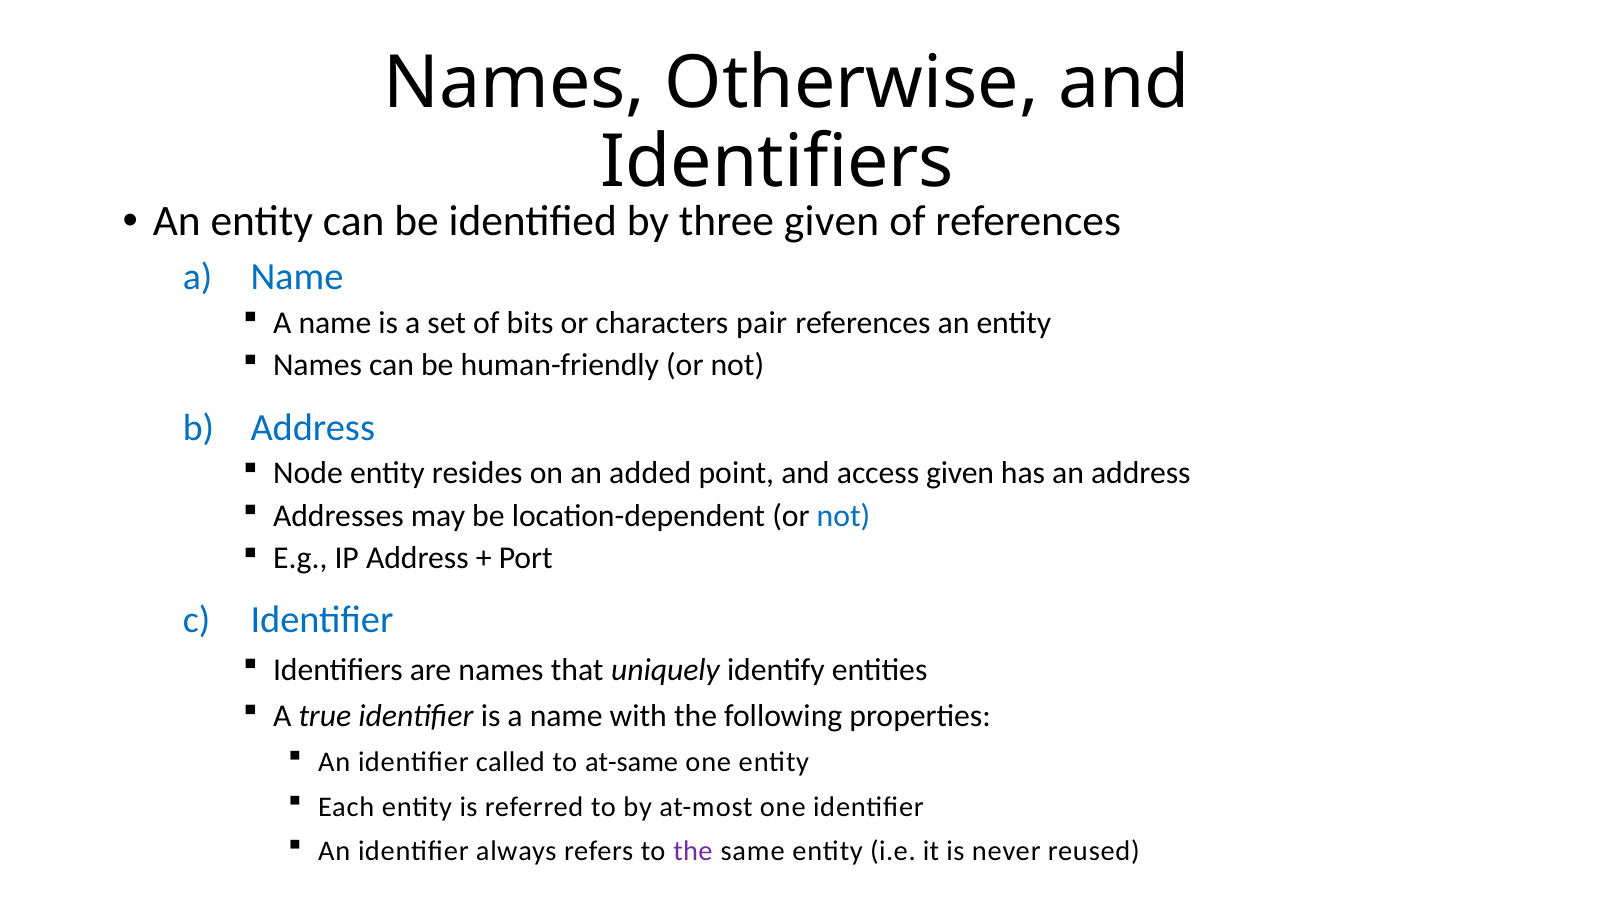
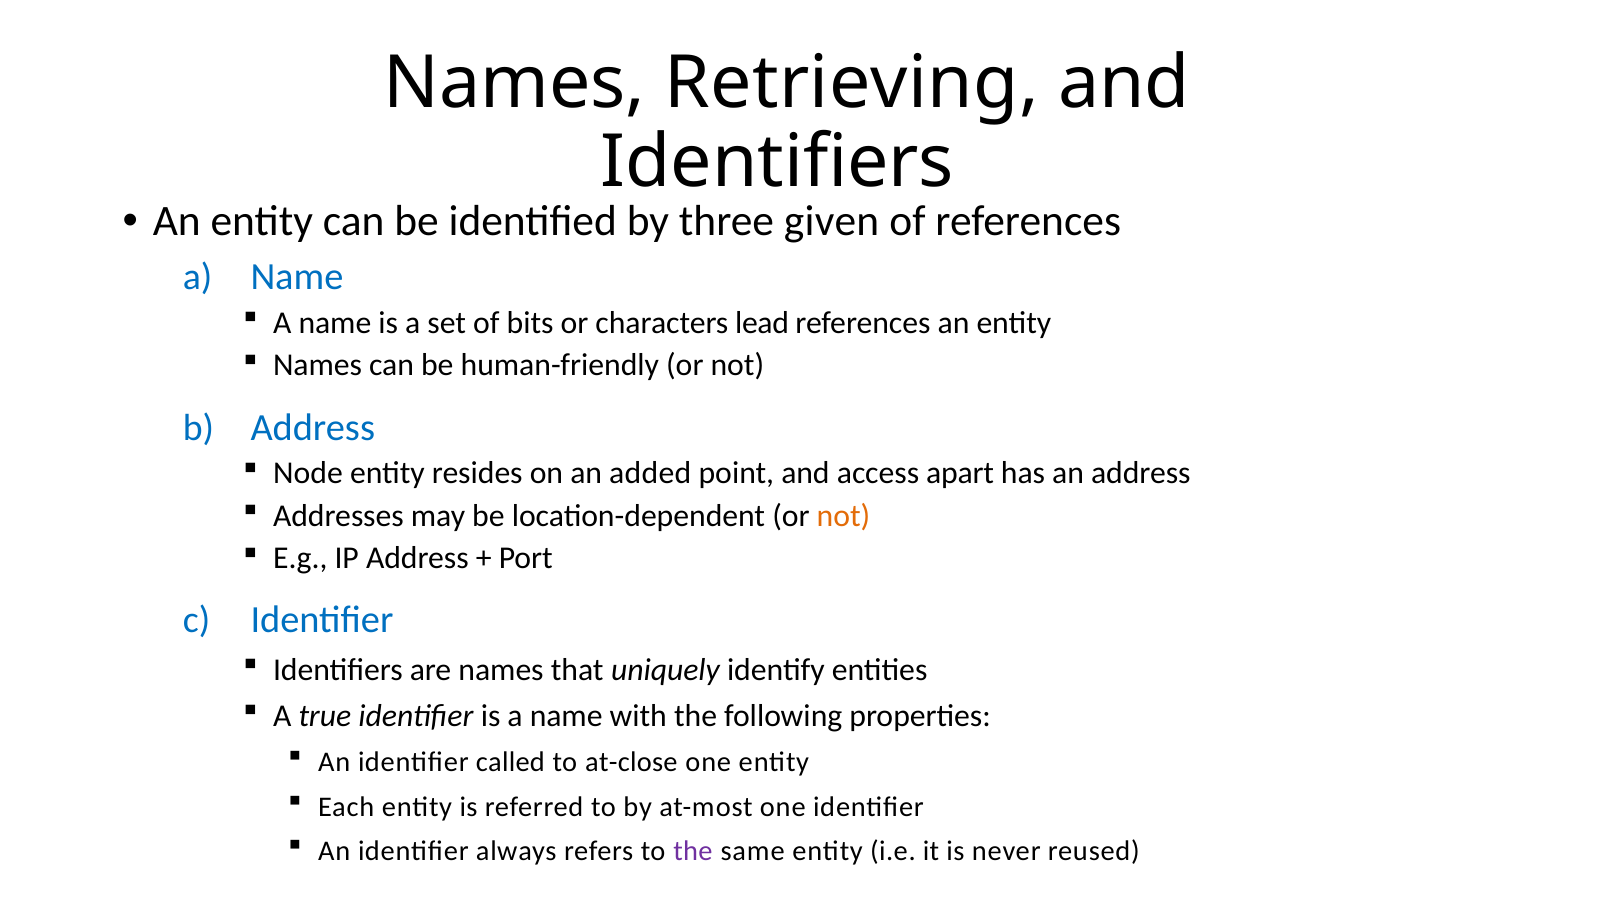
Otherwise: Otherwise -> Retrieving (852, 83)
pair: pair -> lead (762, 323)
access given: given -> apart (960, 473)
not colour: blue -> orange (843, 516)
at-same: at-same -> at-close (631, 763)
